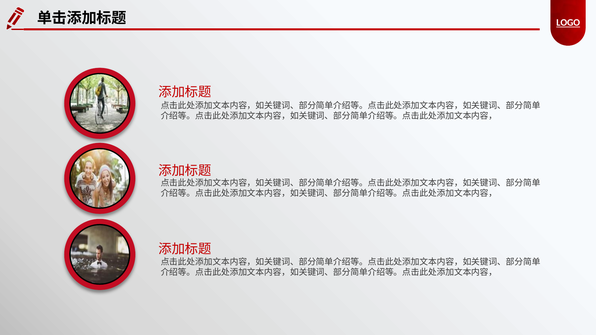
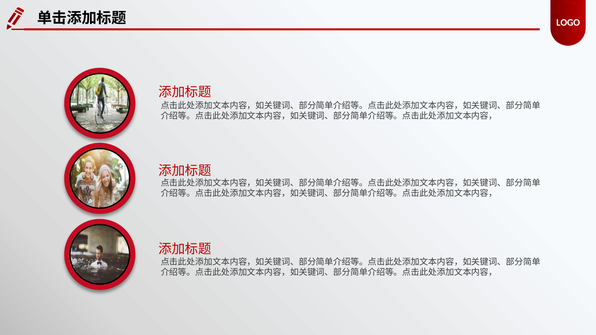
LOGO underline: present -> none (568, 23)
